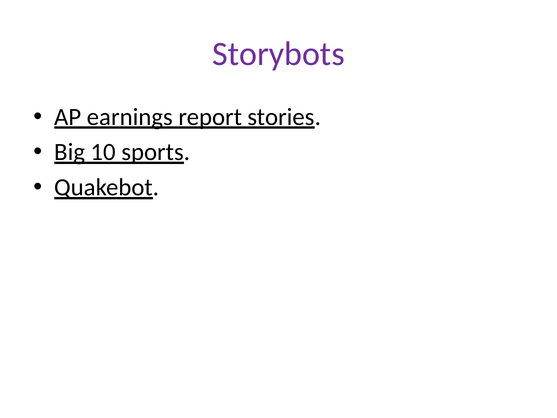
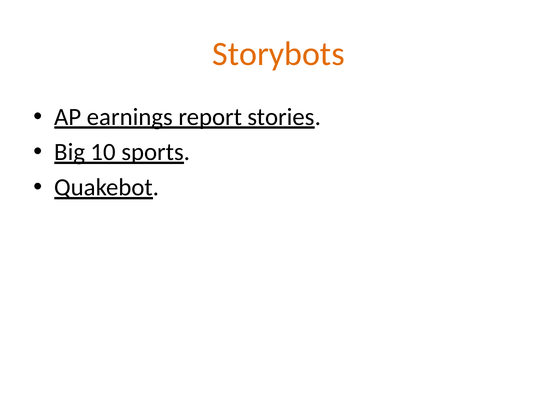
Storybots colour: purple -> orange (278, 54)
